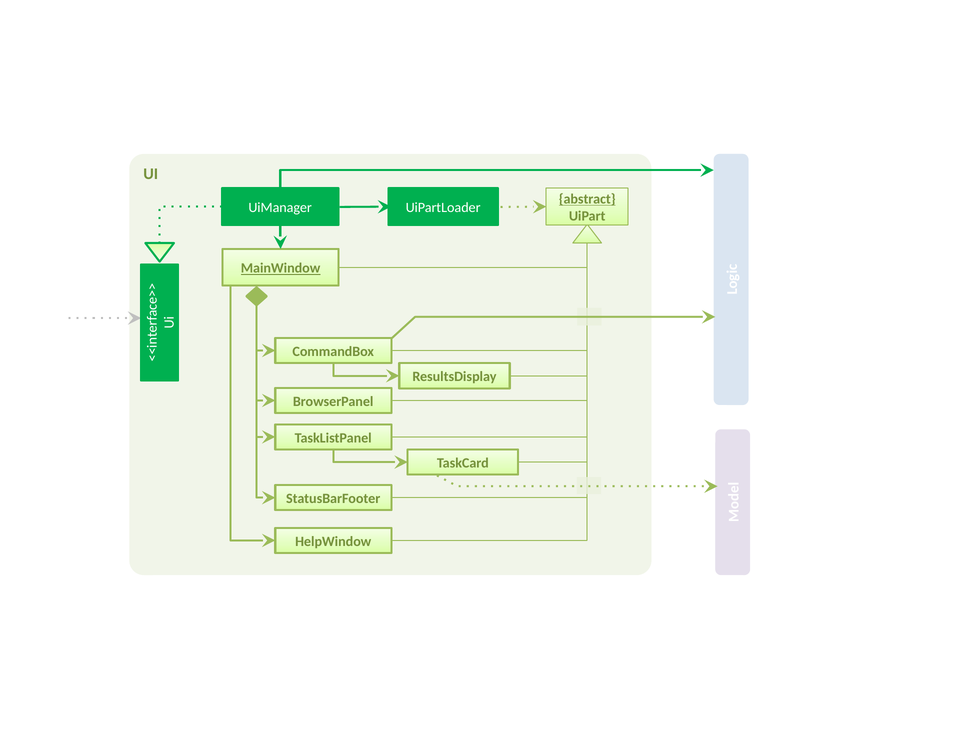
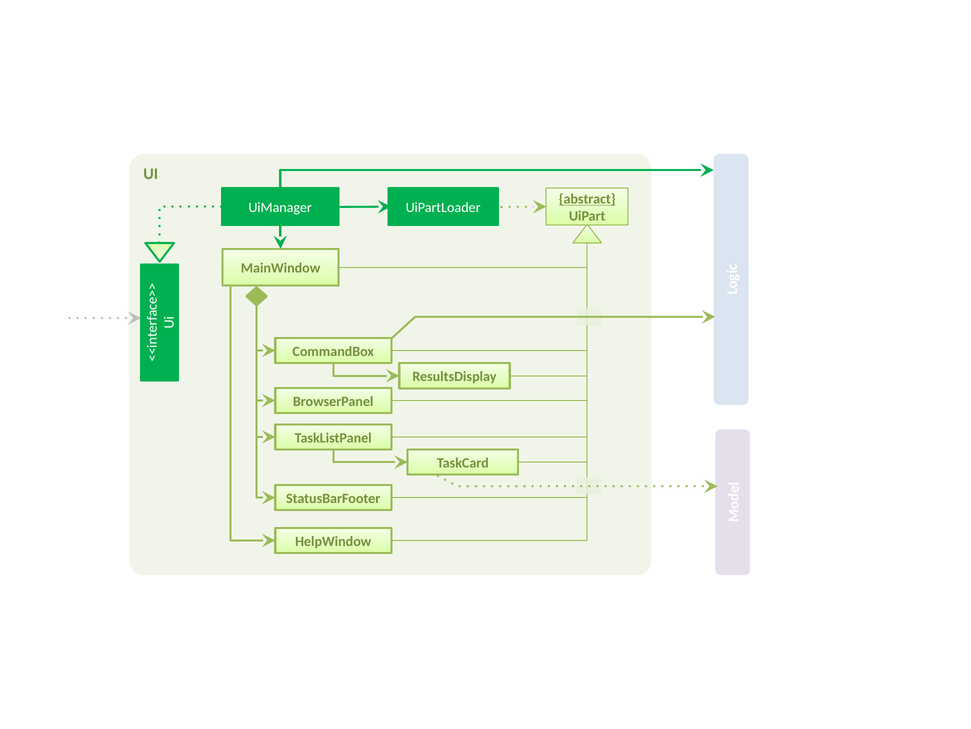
MainWindow underline: present -> none (281, 268)
